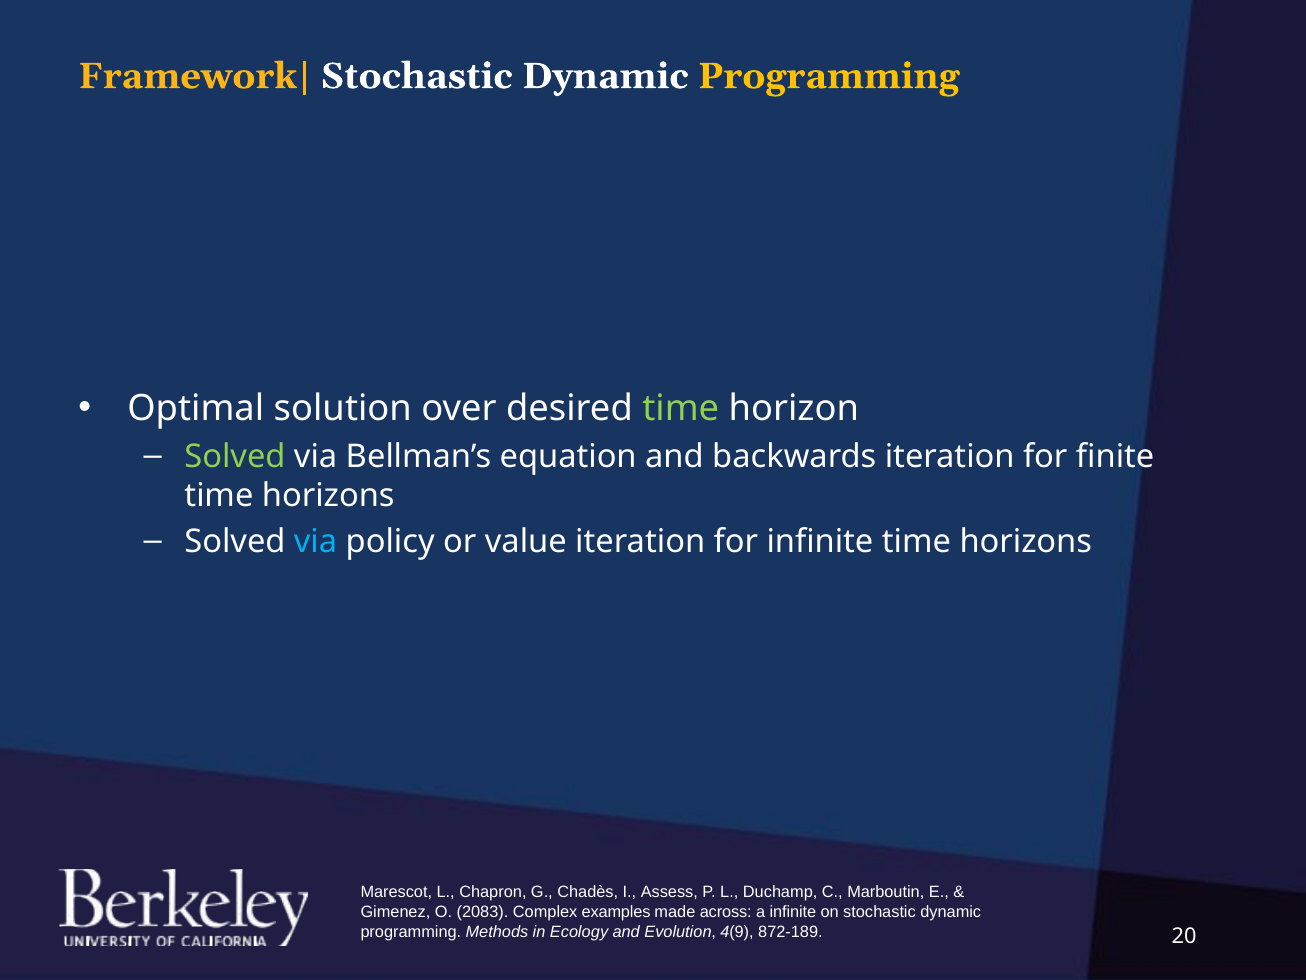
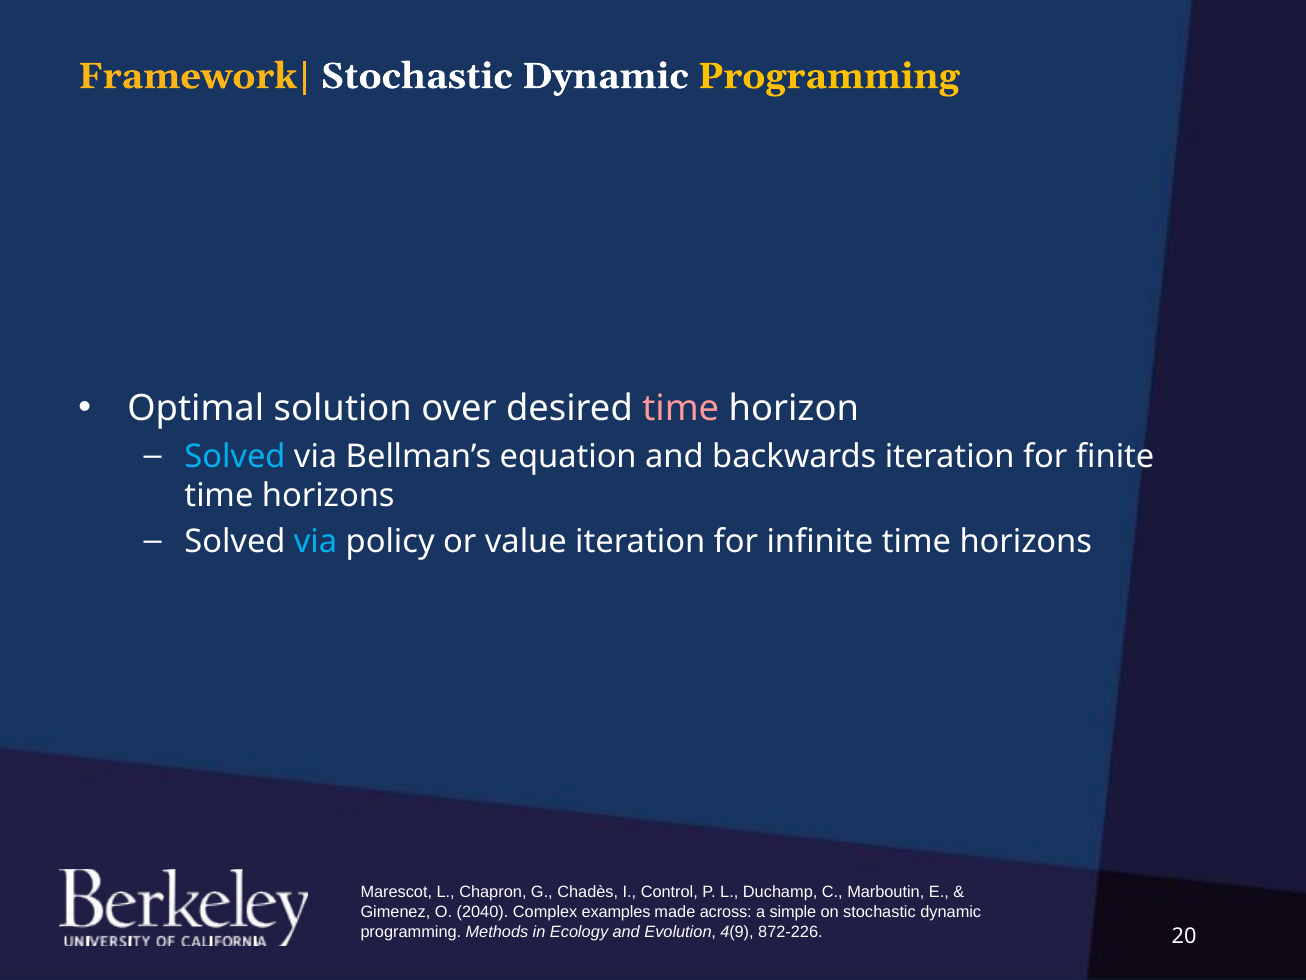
time colour: light green -> pink (681, 409)
Solved colour: light green -> light blue (235, 456)
Assess: Assess -> Control (669, 892)
2083: 2083 -> 2040 (482, 912)
a infinite: infinite -> simple (793, 912)
872-189: 872-189 -> 872-226 (790, 931)
